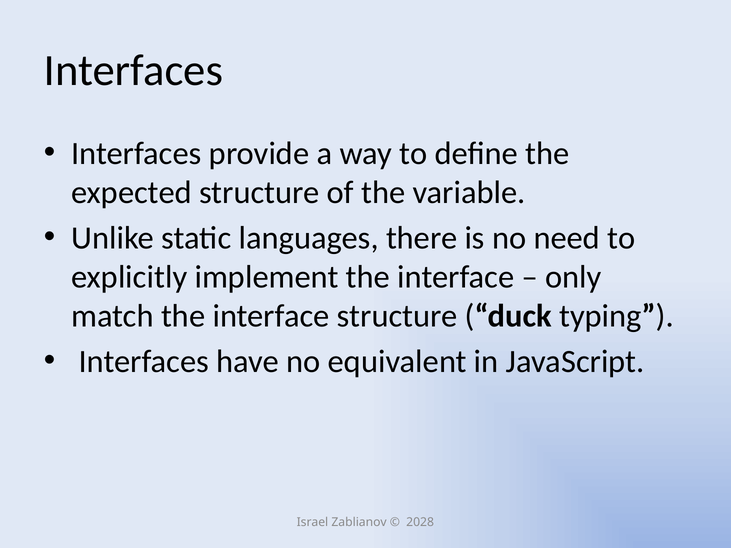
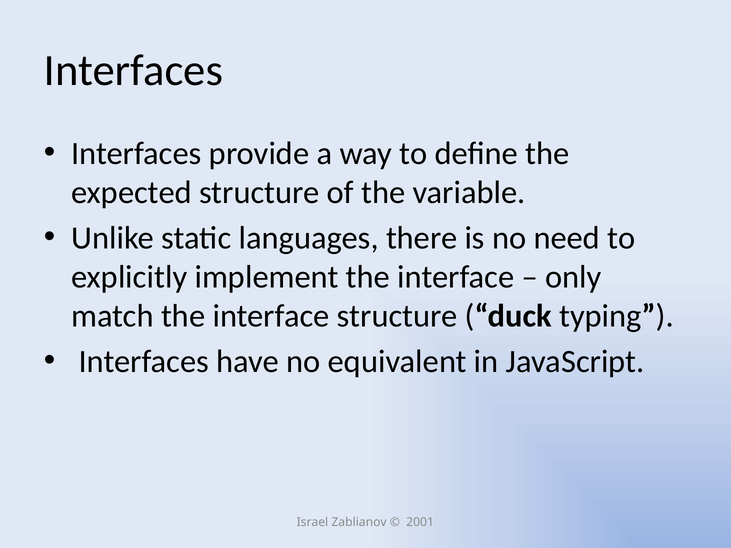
2028: 2028 -> 2001 (420, 523)
